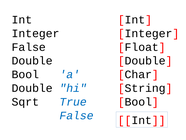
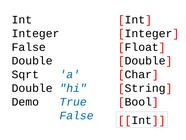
Bool: Bool -> Sqrt (25, 74)
Sqrt: Sqrt -> Demo (25, 101)
